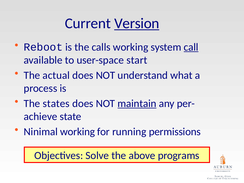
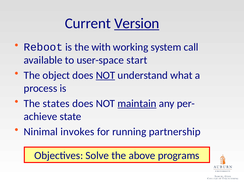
calls: calls -> with (101, 47)
call underline: present -> none (191, 47)
actual: actual -> object (56, 75)
NOT underline: none -> present (106, 75)
Ninimal working: working -> invokes (77, 132)
permissions: permissions -> partnership (175, 132)
